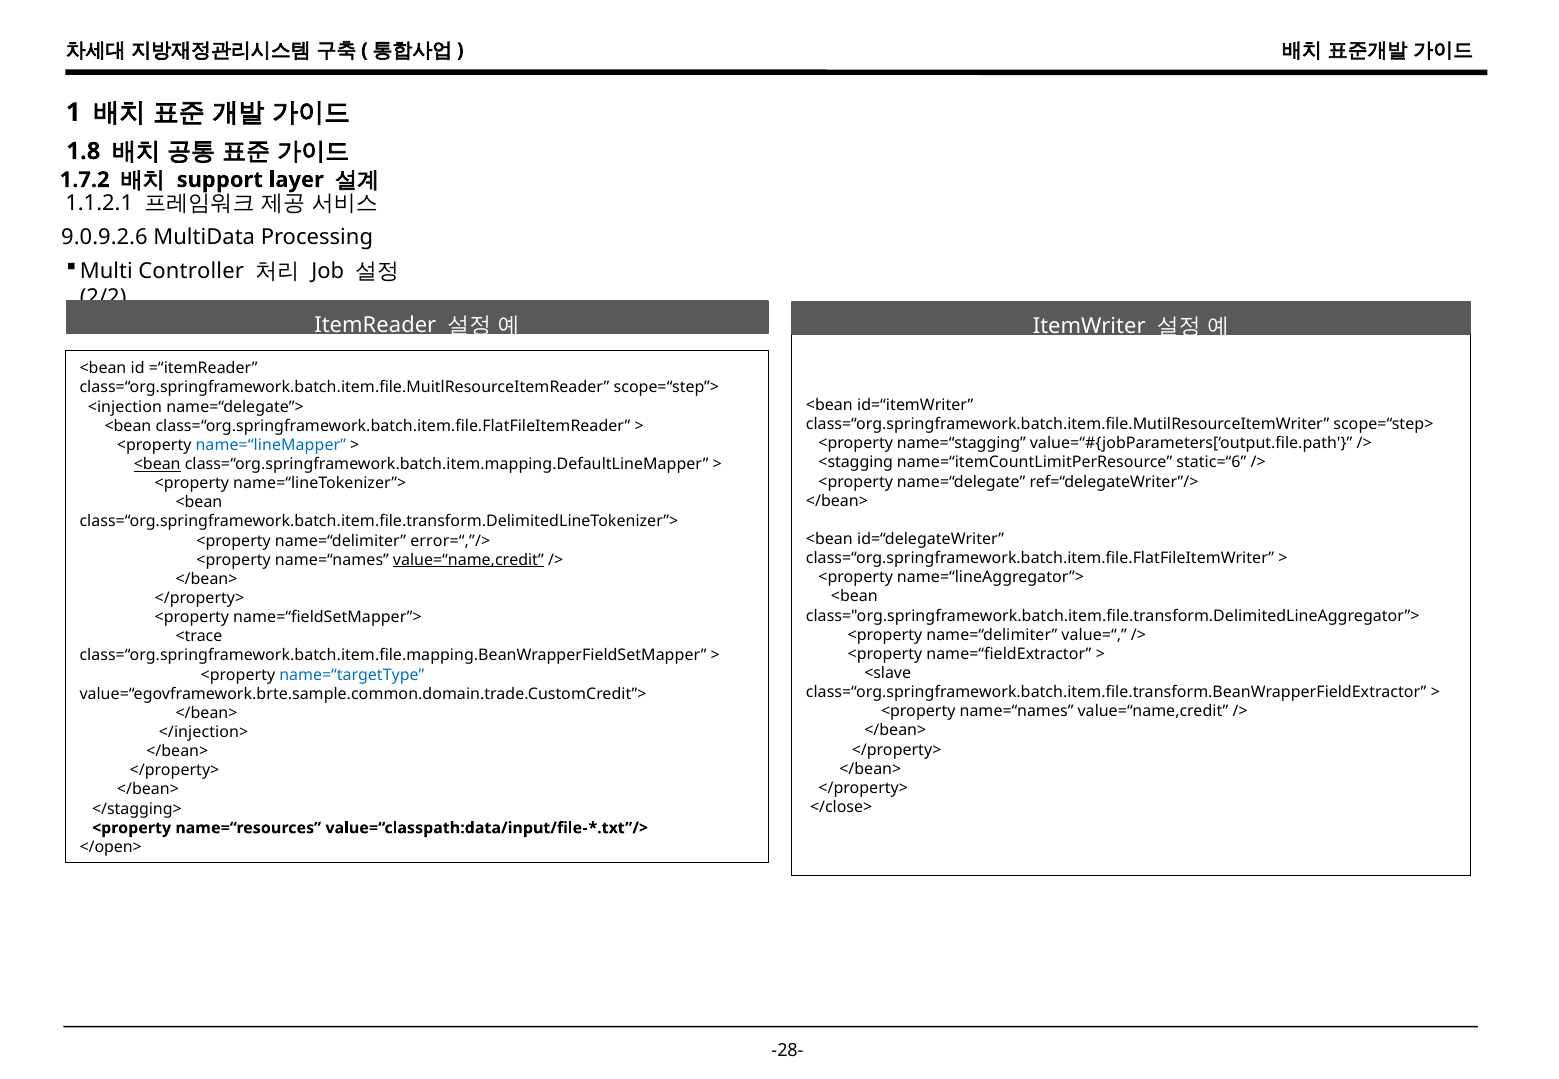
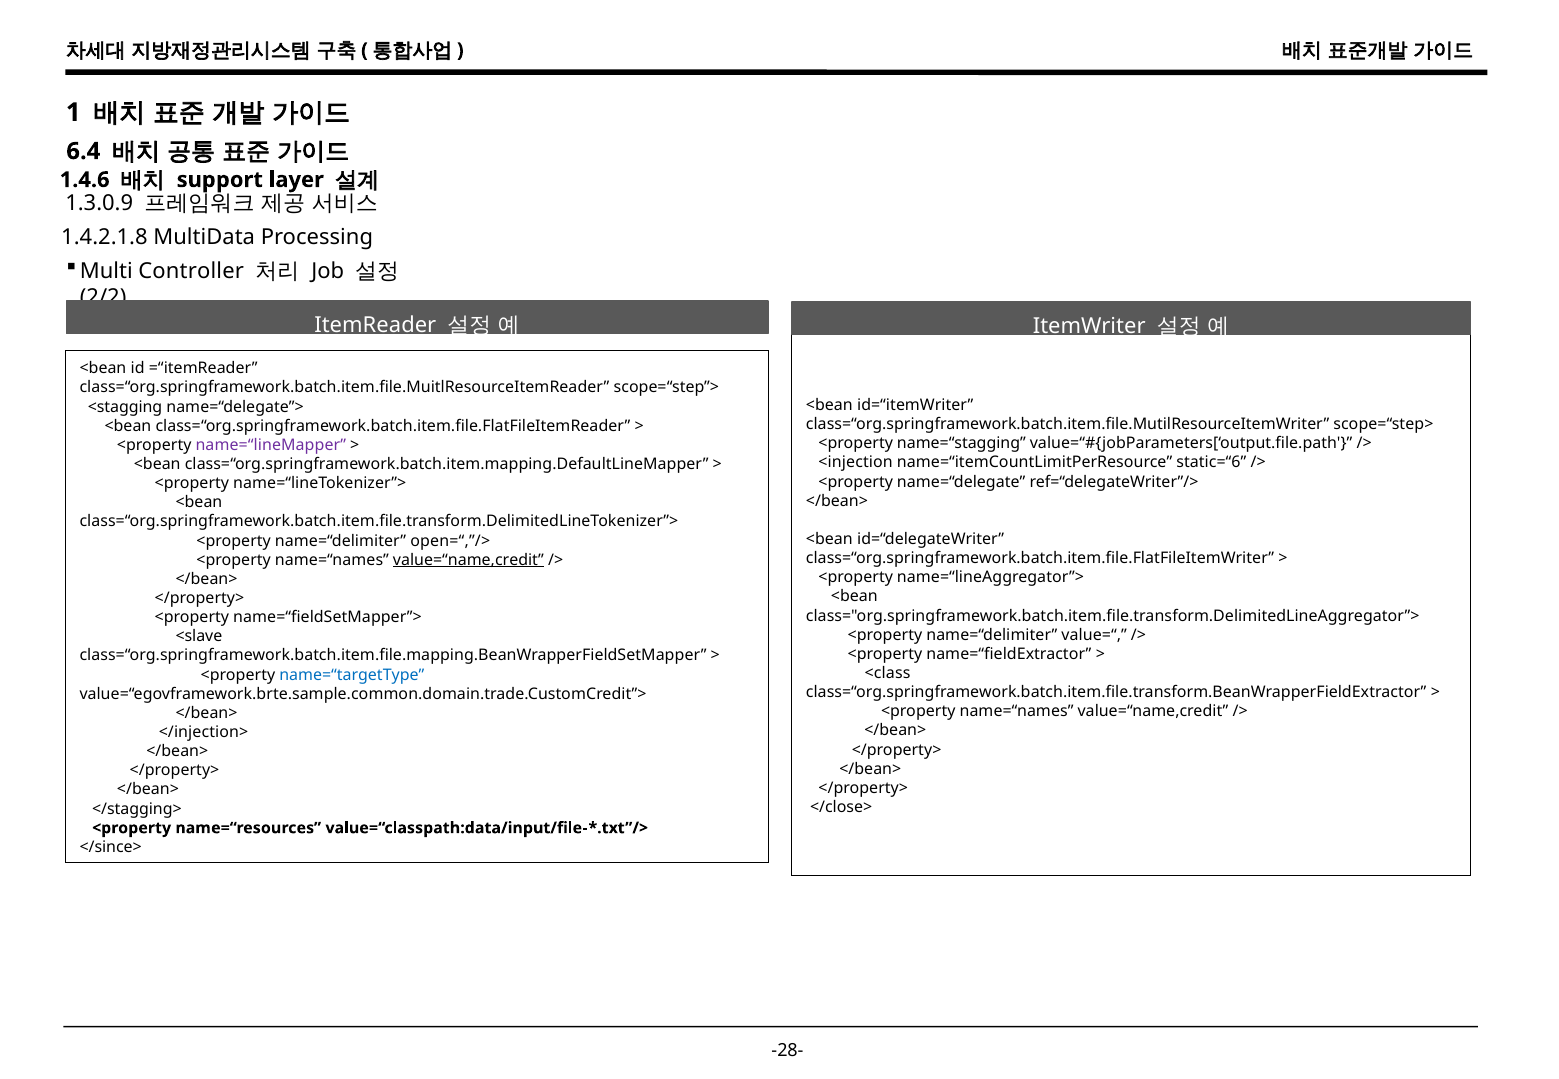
1.8: 1.8 -> 6.4 (83, 151)
1.7.2: 1.7.2 -> 1.4.6 (85, 180)
1.1.2.1: 1.1.2.1 -> 1.3.0.9 (99, 203)
9.0.9.2.6: 9.0.9.2.6 -> 1.4.2.1.8 (104, 237)
<injection: <injection -> <stagging (125, 407)
name=“lineMapper colour: blue -> purple (271, 445)
<stagging: <stagging -> <injection (856, 463)
<bean underline: present -> none (157, 464)
error=“,”/>: error=“,”/> -> open=“,”/> (450, 541)
<trace: <trace -> <slave (199, 637)
<slave: <slave -> <class (888, 673)
</open>: </open> -> </since> (111, 847)
